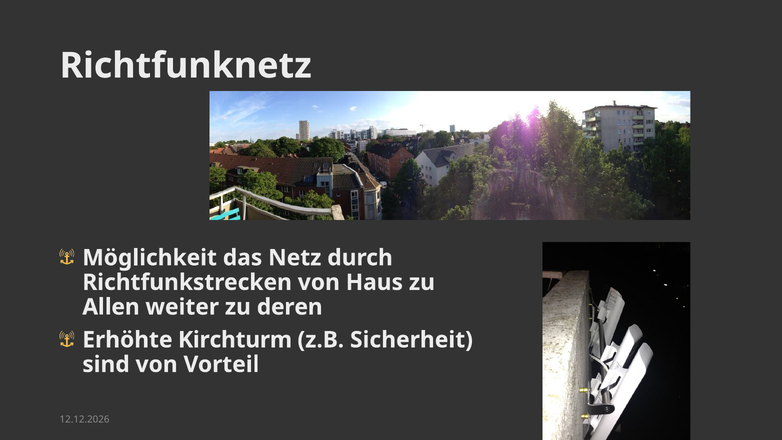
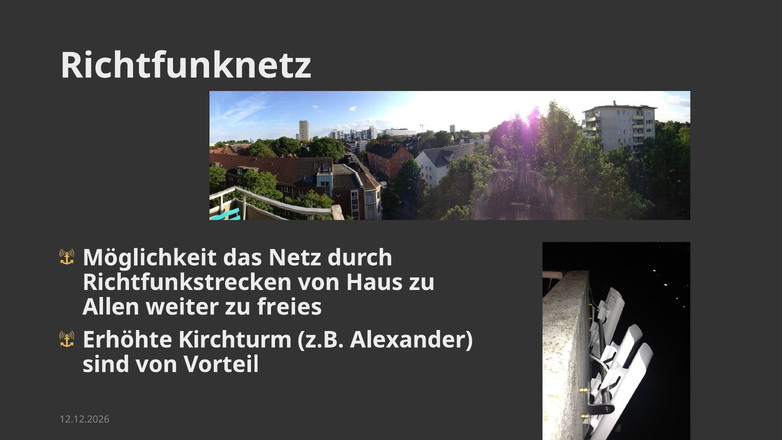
deren: deren -> freies (289, 307)
Sicherheit: Sicherheit -> Alexander (411, 340)
